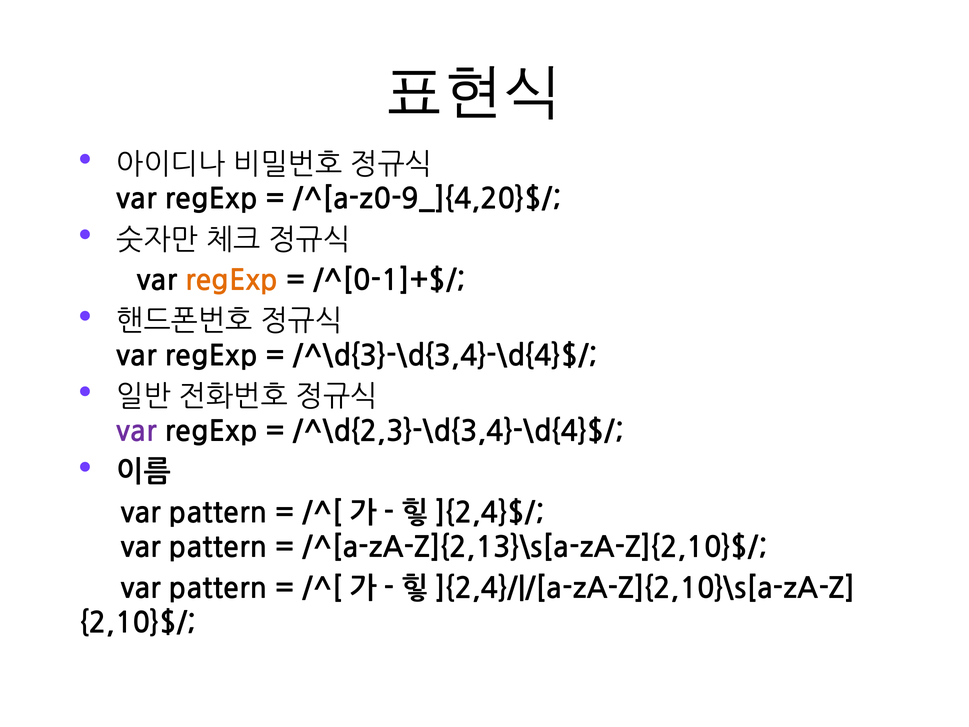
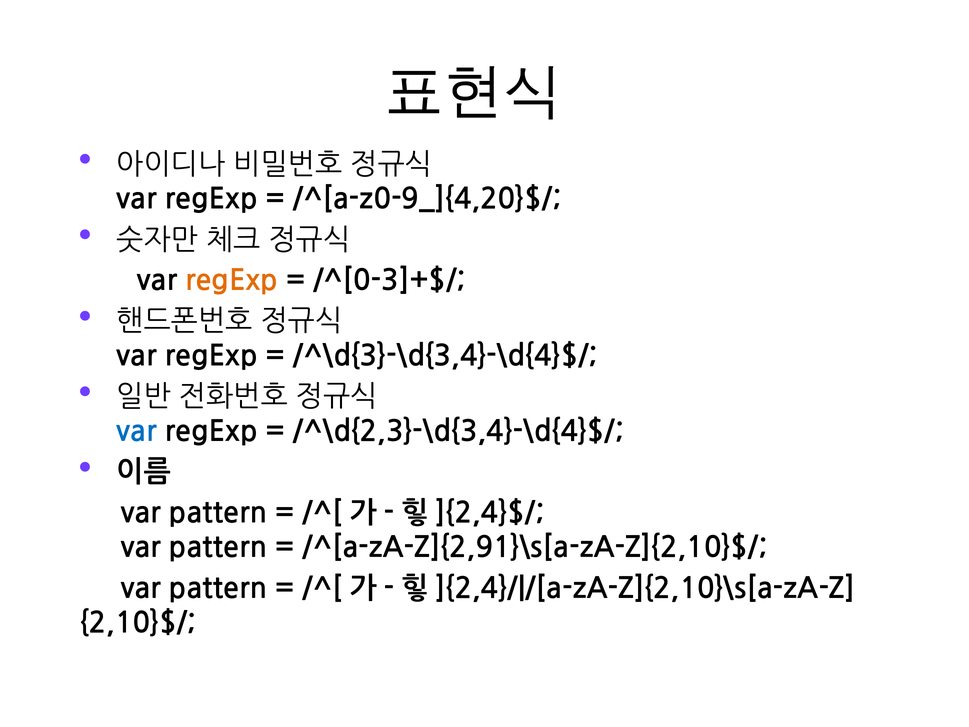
/^[0-1]+$/: /^[0-1]+$/ -> /^[0-3]+$/ (389, 281)
var colour: purple -> blue (137, 432)
/^[a-zA-Z]{2,13}\s[a-zA-Z]{2,10}$/: /^[a-zA-Z]{2,13}\s[a-zA-Z]{2,10}$/ -> /^[a-zA-Z]{2,91}\s[a-zA-Z]{2,10}$/ (535, 548)
